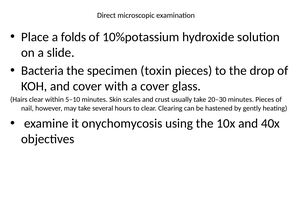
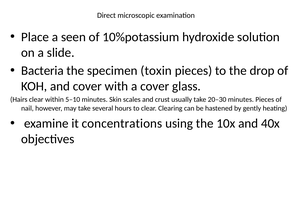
folds: folds -> seen (73, 37)
onychomycosis: onychomycosis -> concentrations (122, 123)
